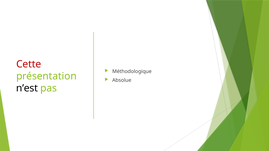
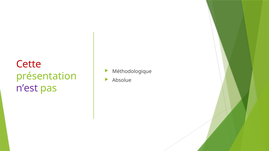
n’est colour: black -> purple (27, 88)
